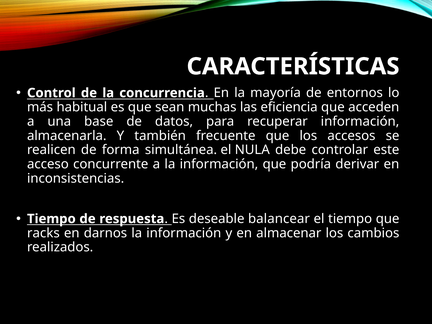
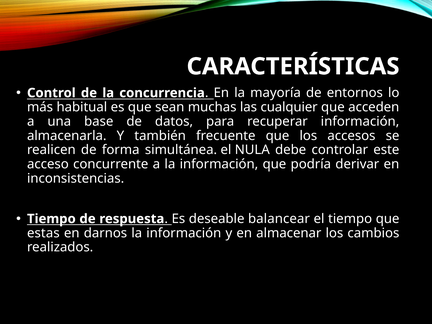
eficiencia: eficiencia -> cualquier (289, 107)
racks: racks -> estas (43, 233)
